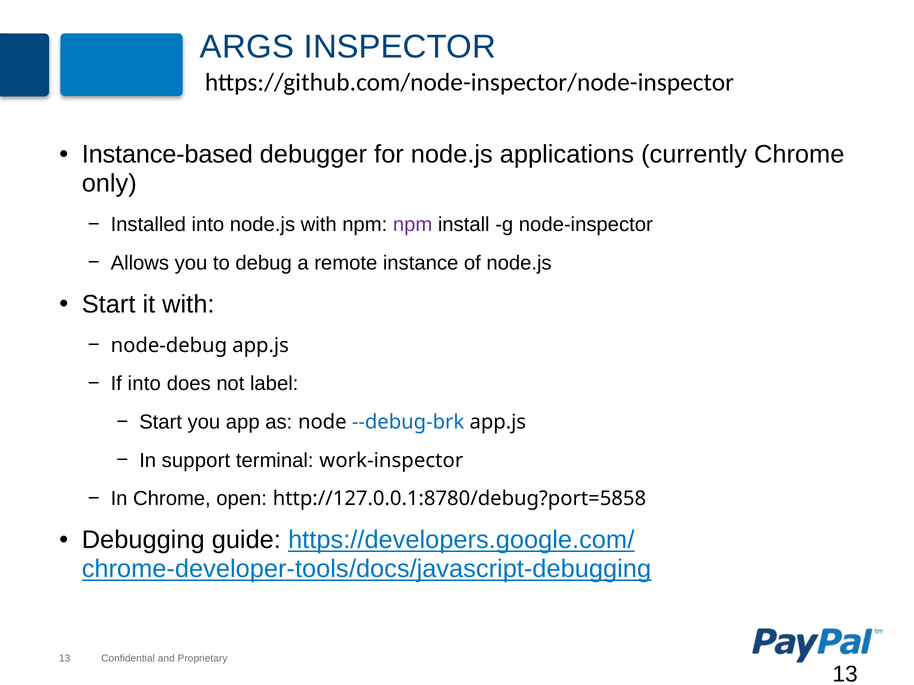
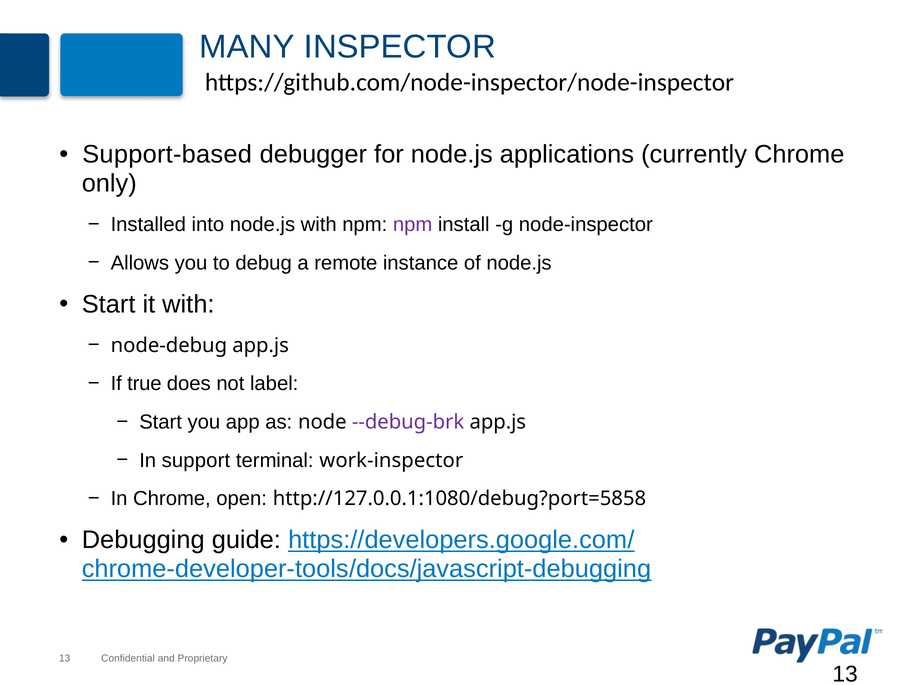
ARGS: ARGS -> MANY (247, 47)
Instance-based: Instance-based -> Support-based (167, 155)
If into: into -> true (144, 384)
--debug-brk colour: blue -> purple (408, 422)
http://127.0.0.1:8780/debug?port=5858: http://127.0.0.1:8780/debug?port=5858 -> http://127.0.0.1:1080/debug?port=5858 (459, 499)
